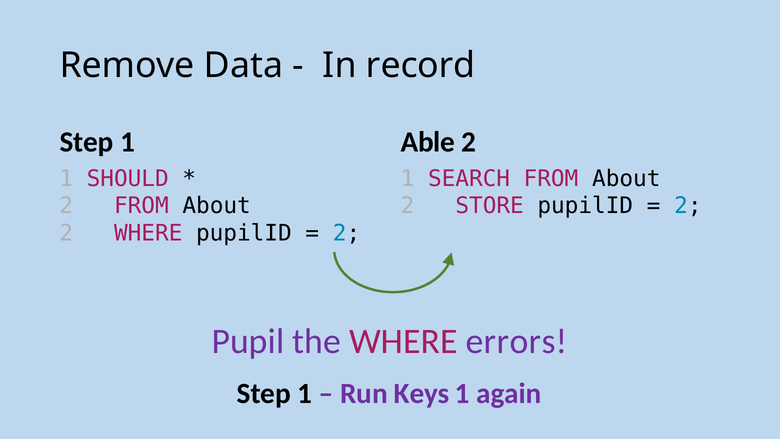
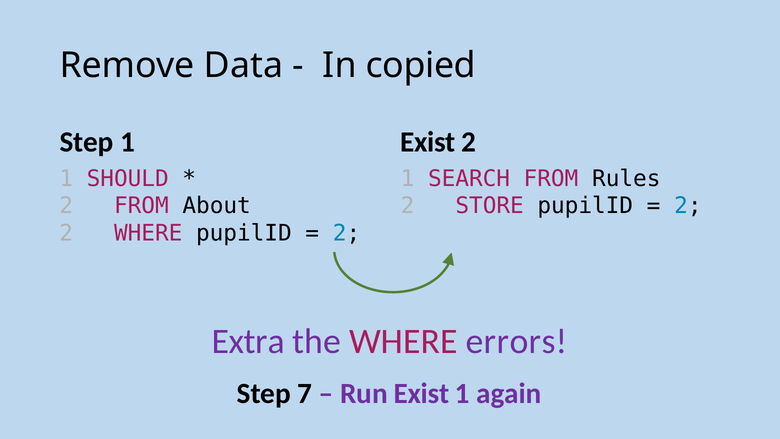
record: record -> copied (421, 66)
Able: Able -> Exist (428, 142)
About: About -> Rules (626, 178)
Pupil: Pupil -> Extra (248, 341)
1: 1 -> 7 (305, 393)
Run Keys: Keys -> Exist (422, 393)
